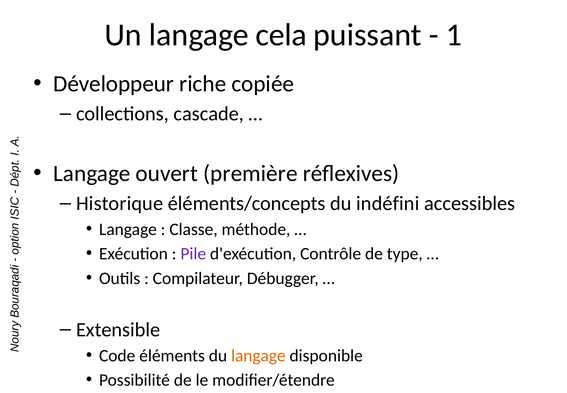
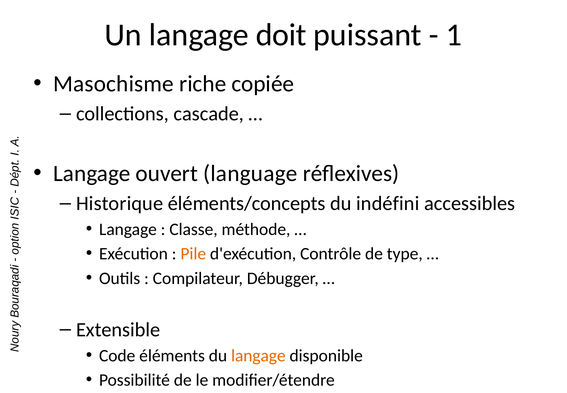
cela: cela -> doit (281, 35)
Développeur: Développeur -> Masochisme (114, 84)
première: première -> language (250, 173)
Pile colour: purple -> orange (193, 254)
